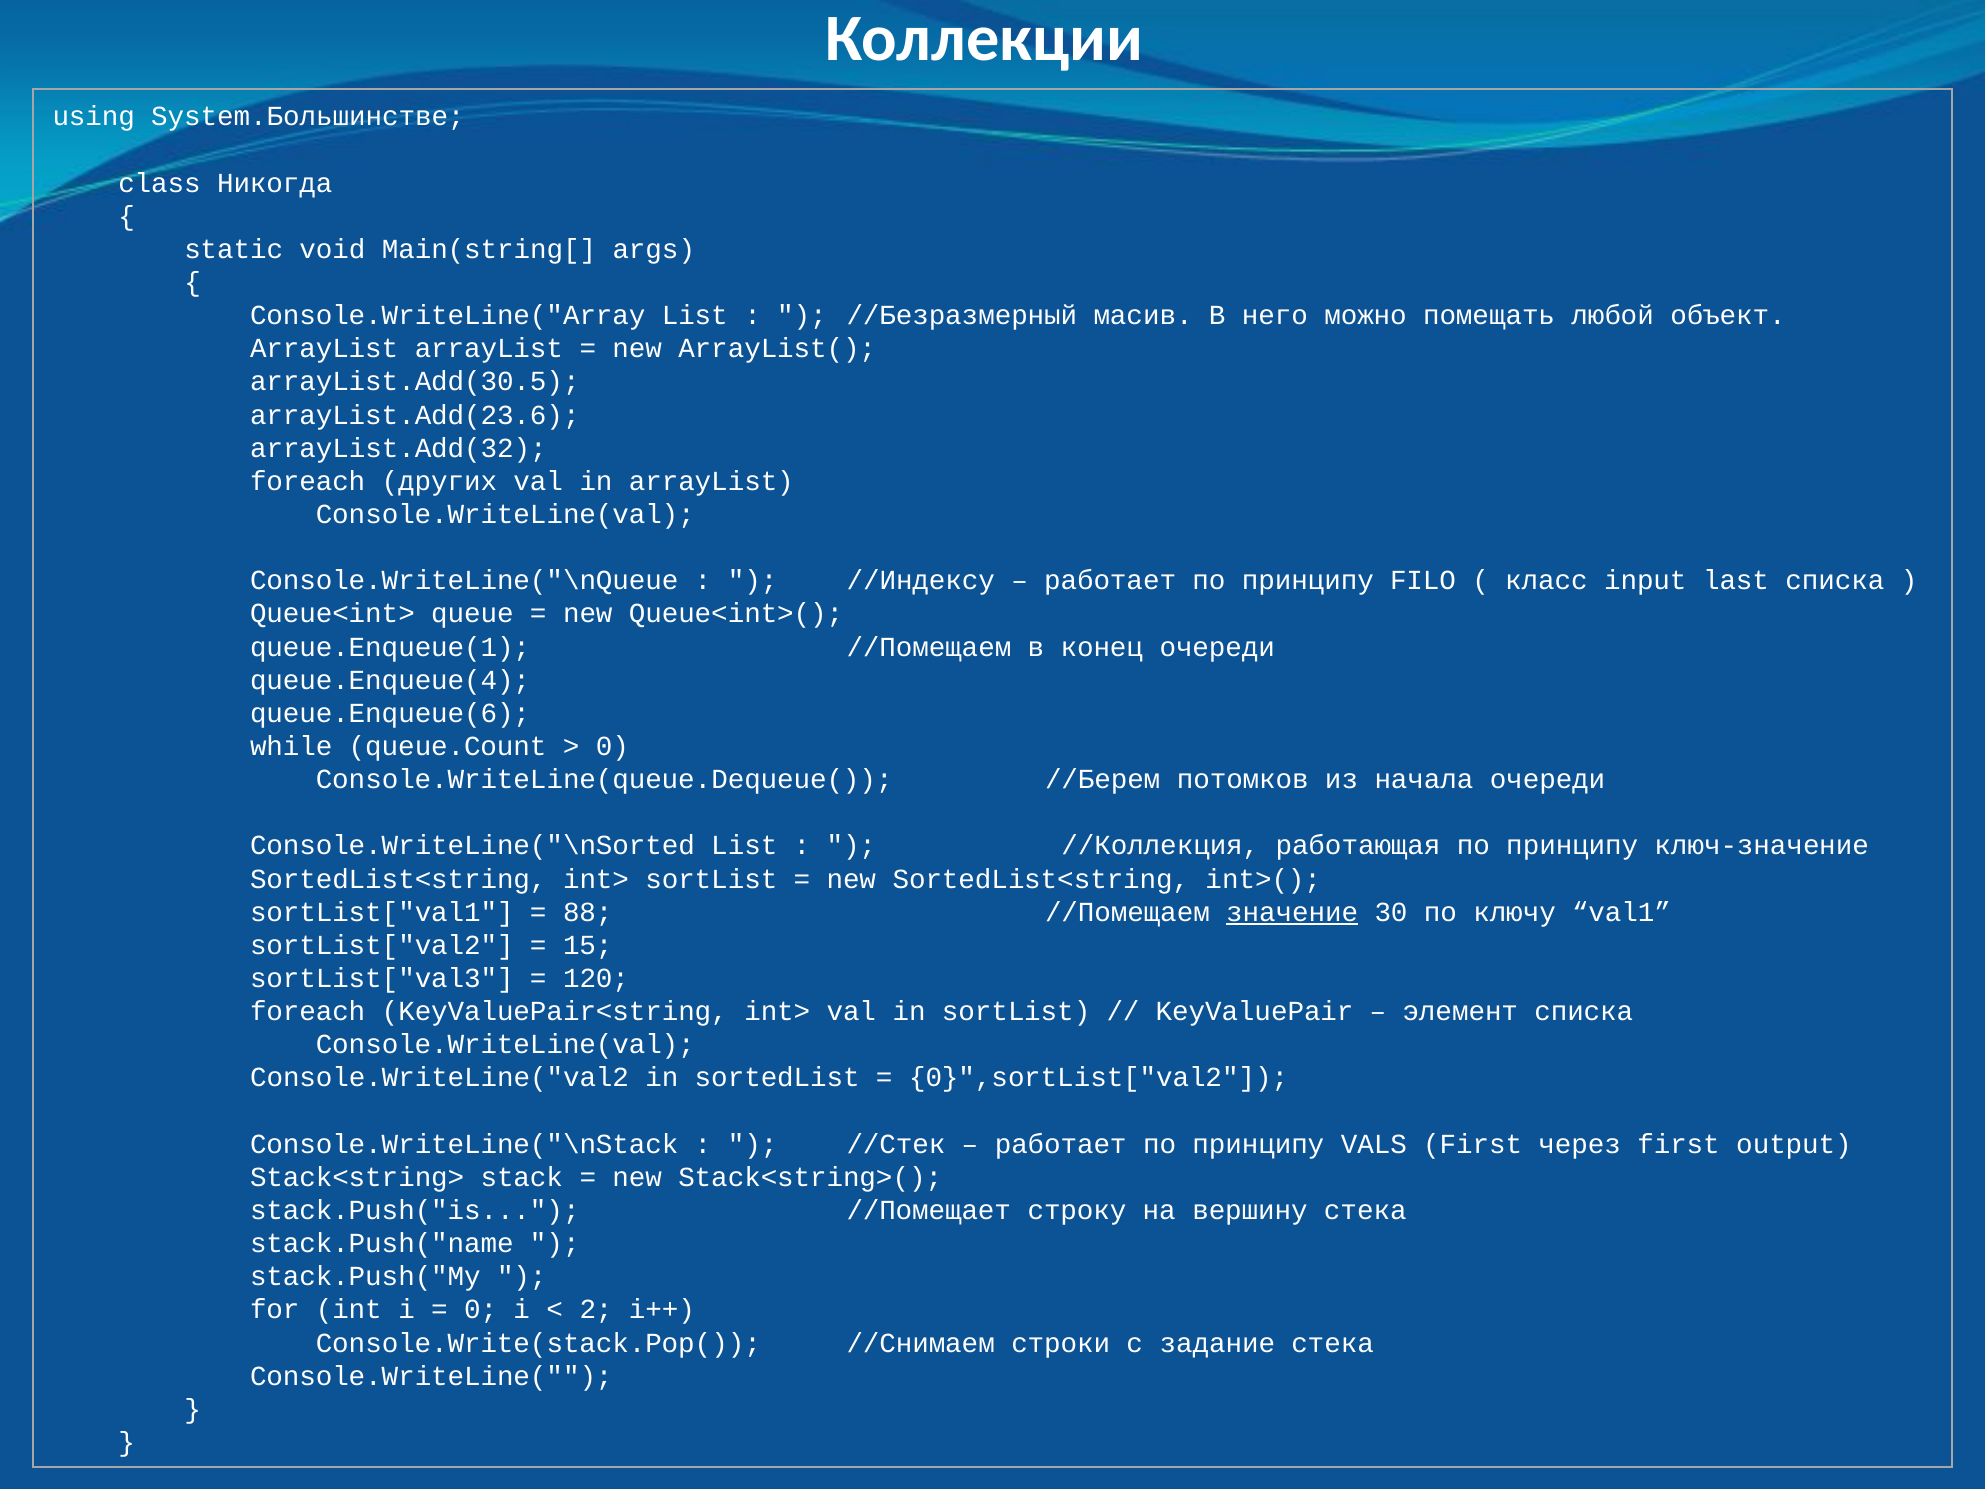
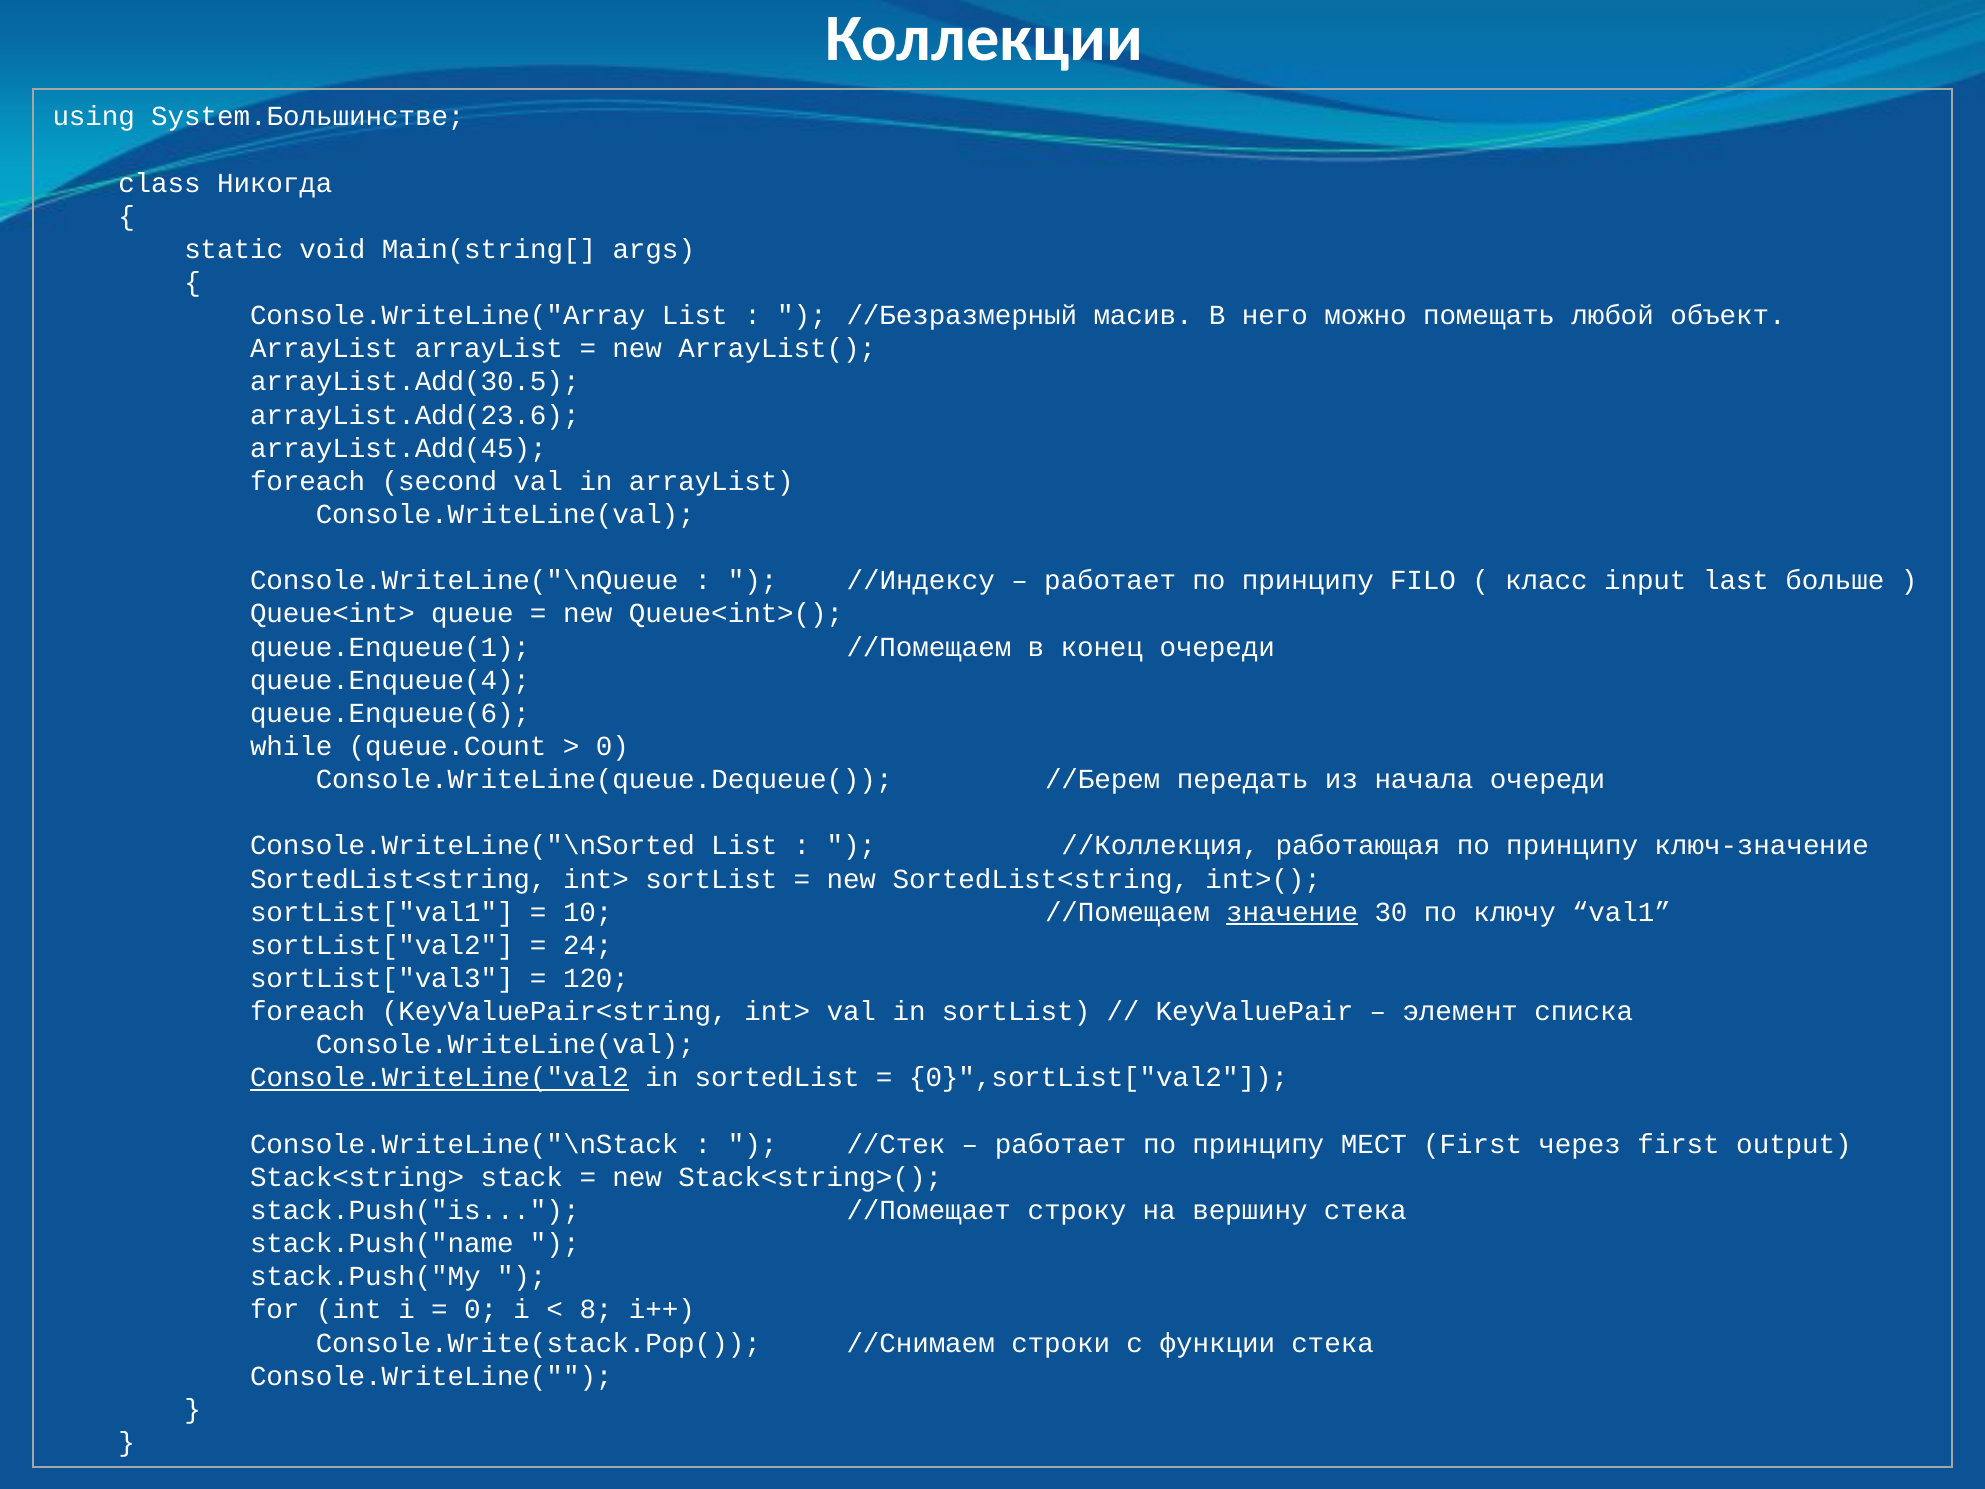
arrayList.Add(32: arrayList.Add(32 -> arrayList.Add(45 (398, 448)
других: других -> second (440, 481)
last списка: списка -> больше (1835, 581)
потомков: потомков -> передать (1243, 779)
88: 88 -> 10 (588, 912)
15: 15 -> 24 (588, 945)
Console.WriteLine("val2 underline: none -> present (440, 1078)
VALS: VALS -> МЕСТ (1374, 1144)
2: 2 -> 8 (596, 1310)
задание: задание -> функции (1217, 1343)
